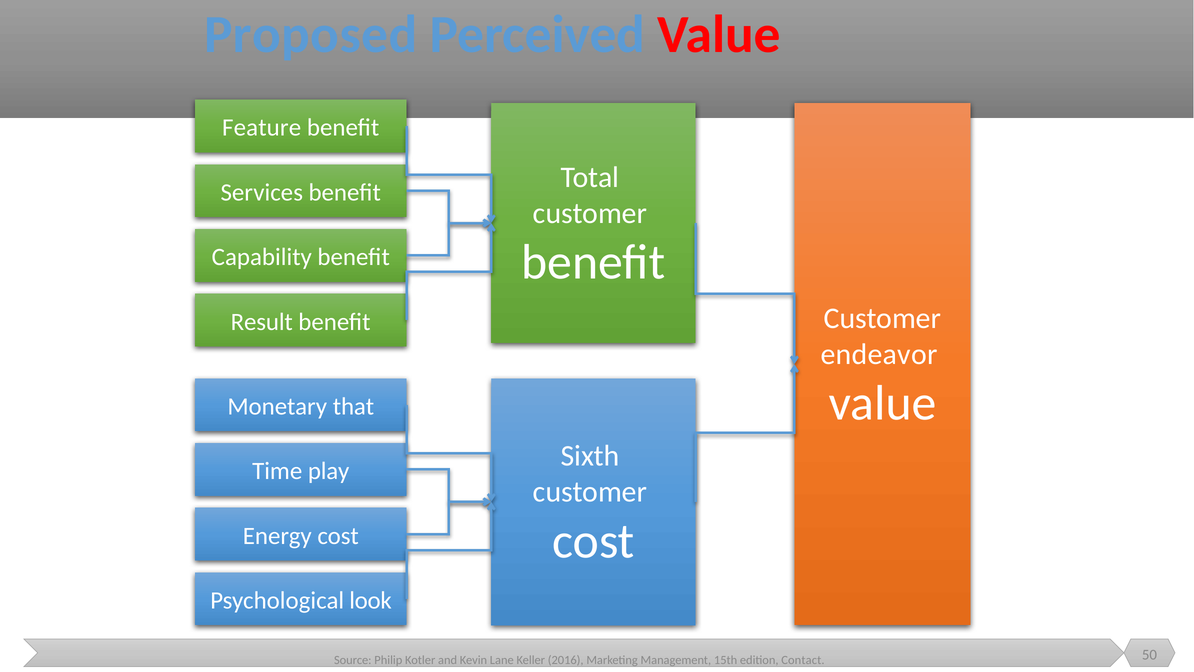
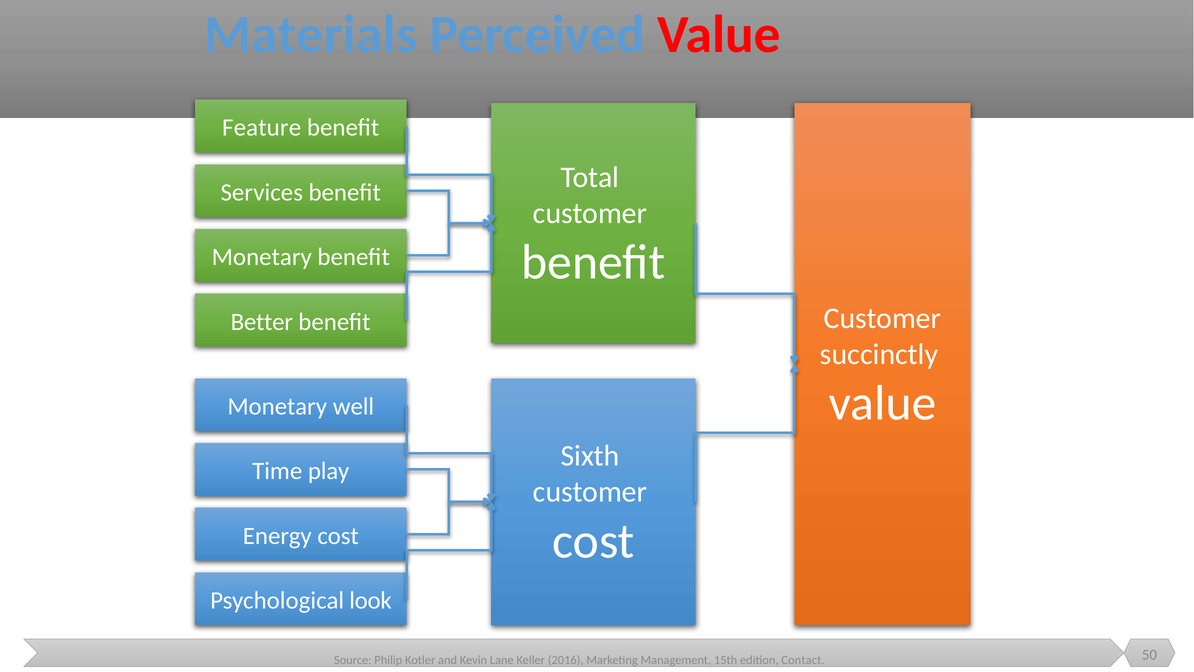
Proposed: Proposed -> Materials (311, 35)
Capability: Capability -> Monetary (262, 257)
Result: Result -> Better (262, 322)
endeavor: endeavor -> succinctly (879, 354)
that: that -> well (353, 406)
